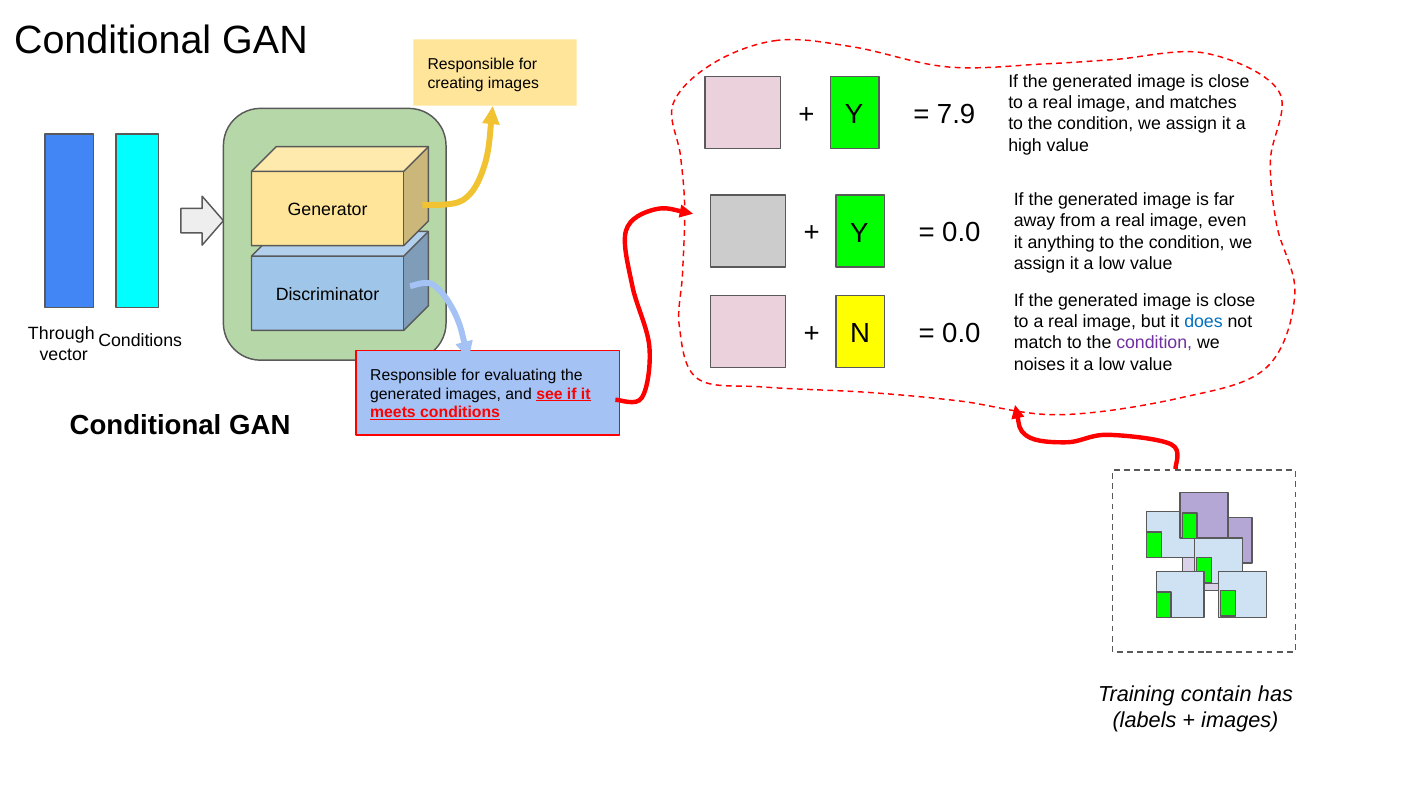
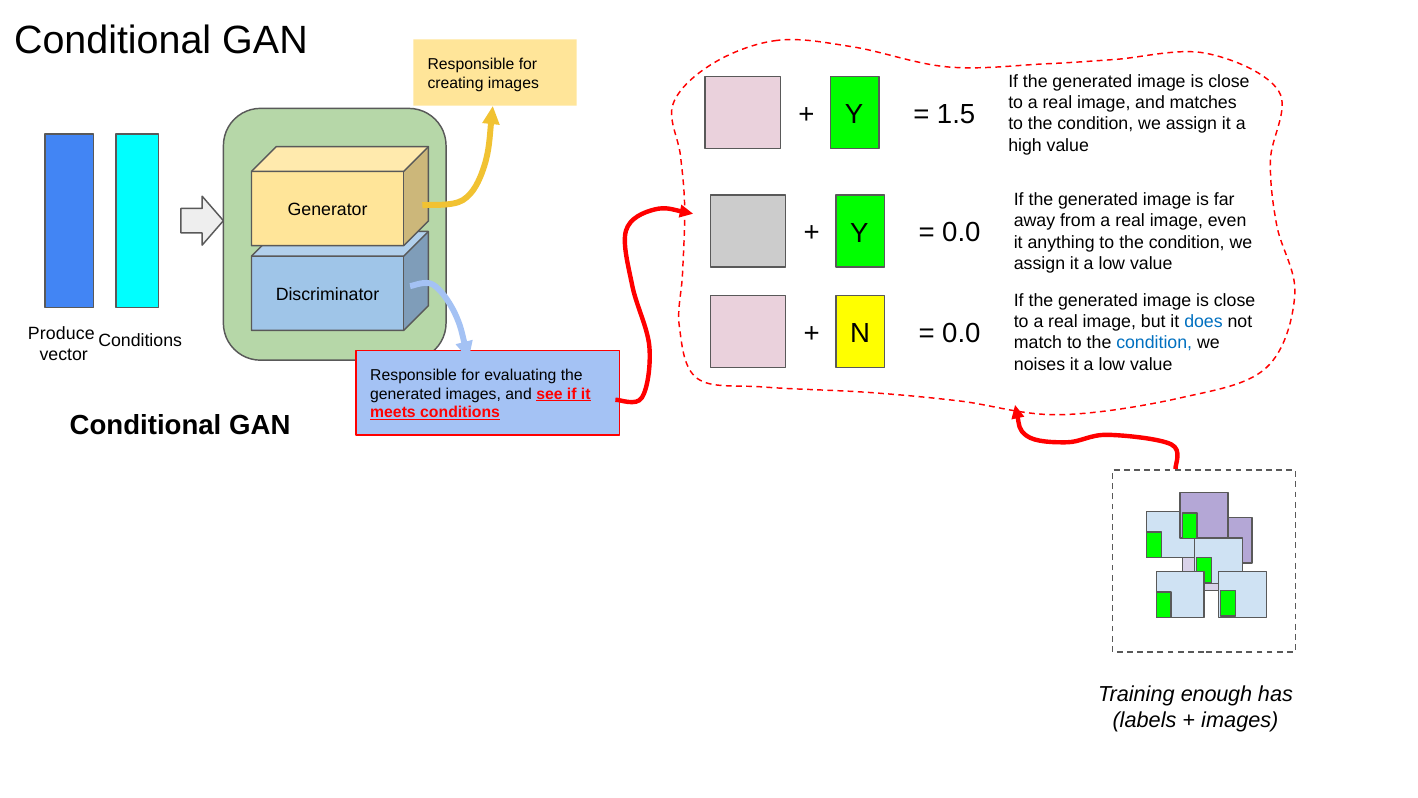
7.9: 7.9 -> 1.5 (956, 114)
Through: Through -> Produce (61, 334)
condition colour: purple -> blue (1154, 343)
contain: contain -> enough (1216, 694)
